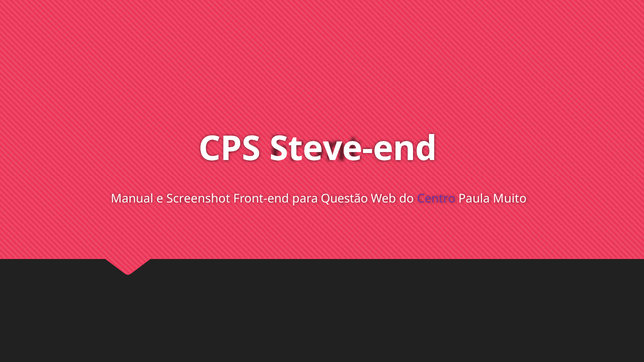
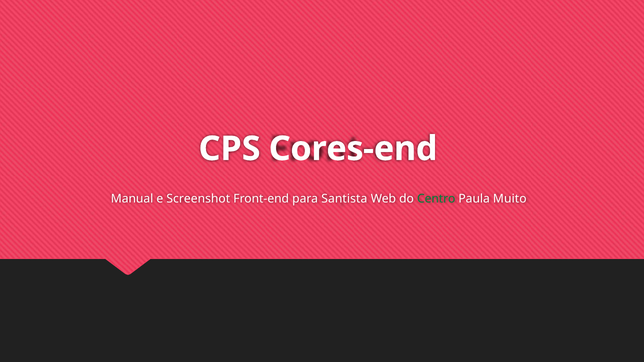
Steve-end: Steve-end -> Cores-end (353, 149)
Questão: Questão -> Santista (344, 199)
Centro colour: purple -> green (436, 199)
